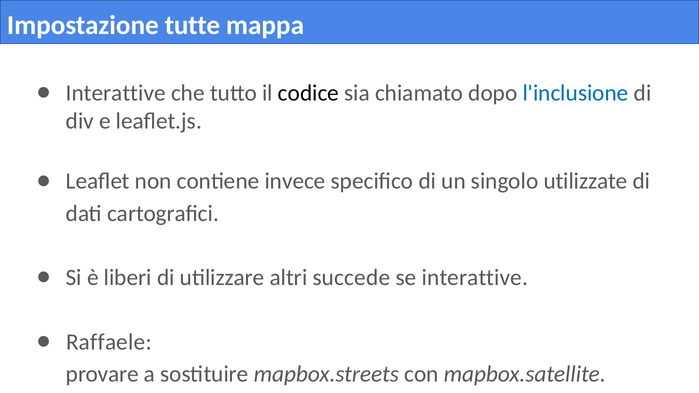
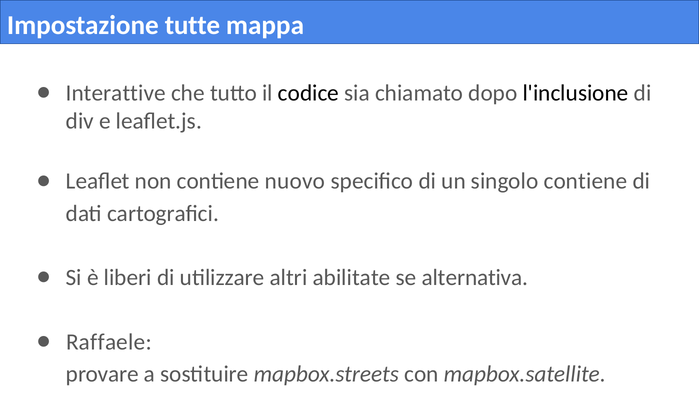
l'inclusione colour: blue -> black (576, 93)
invece: invece -> nuovo (295, 181)
singolo utilizzate: utilizzate -> contiene (585, 181)
succede: succede -> abilitate (352, 278)
se interattive: interattive -> alternativa (475, 278)
